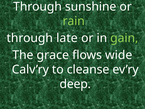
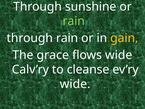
through late: late -> rain (67, 38)
gain colour: light green -> yellow (124, 38)
deep: deep -> wide (75, 84)
